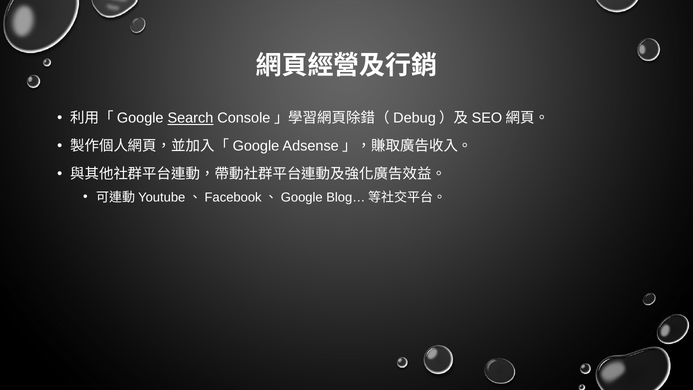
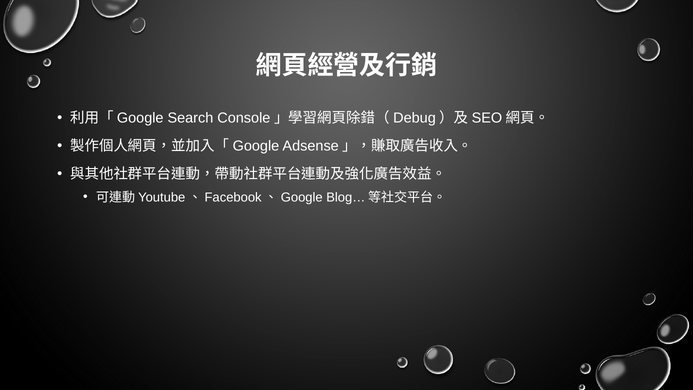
Search underline: present -> none (190, 118)
